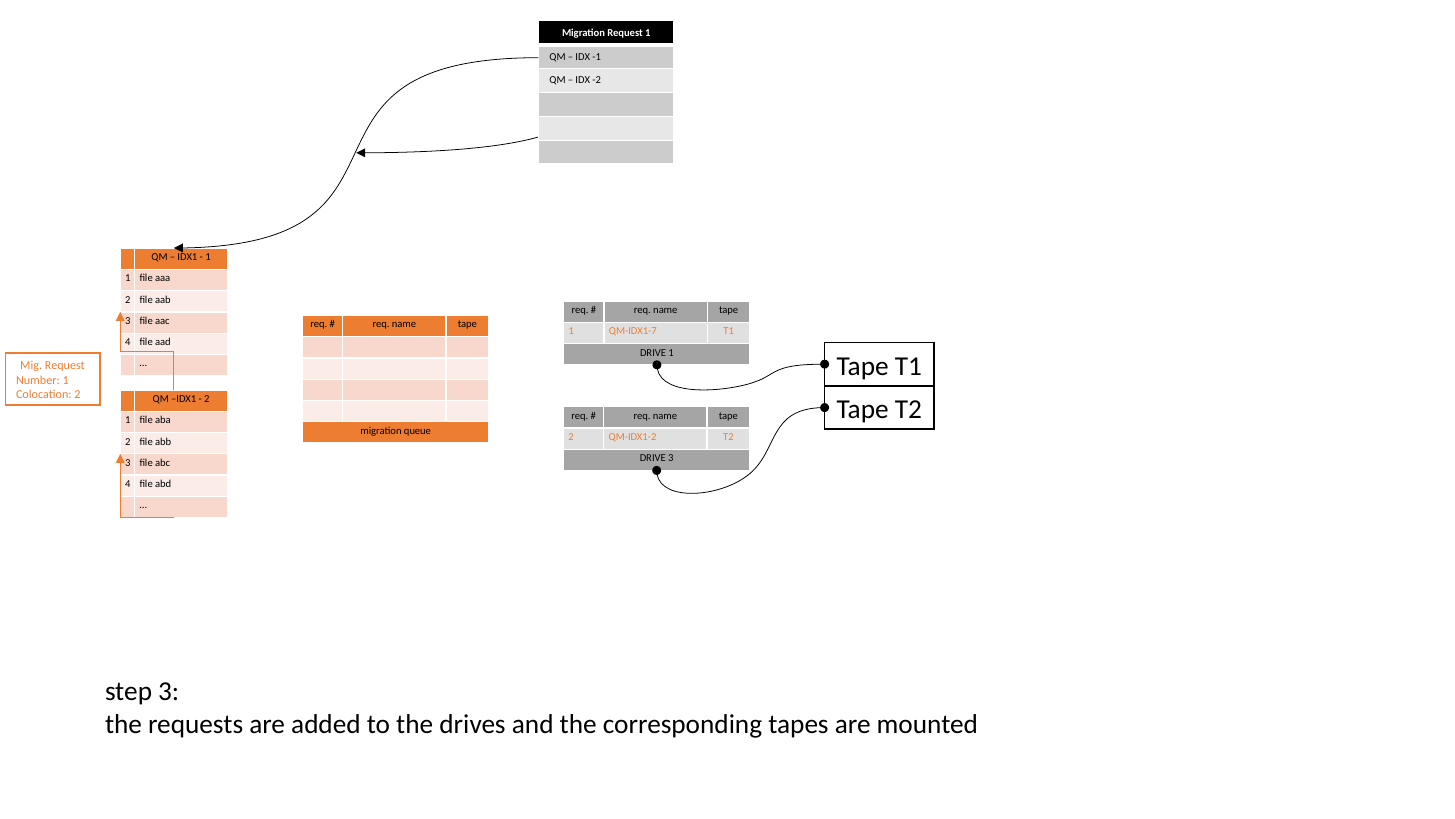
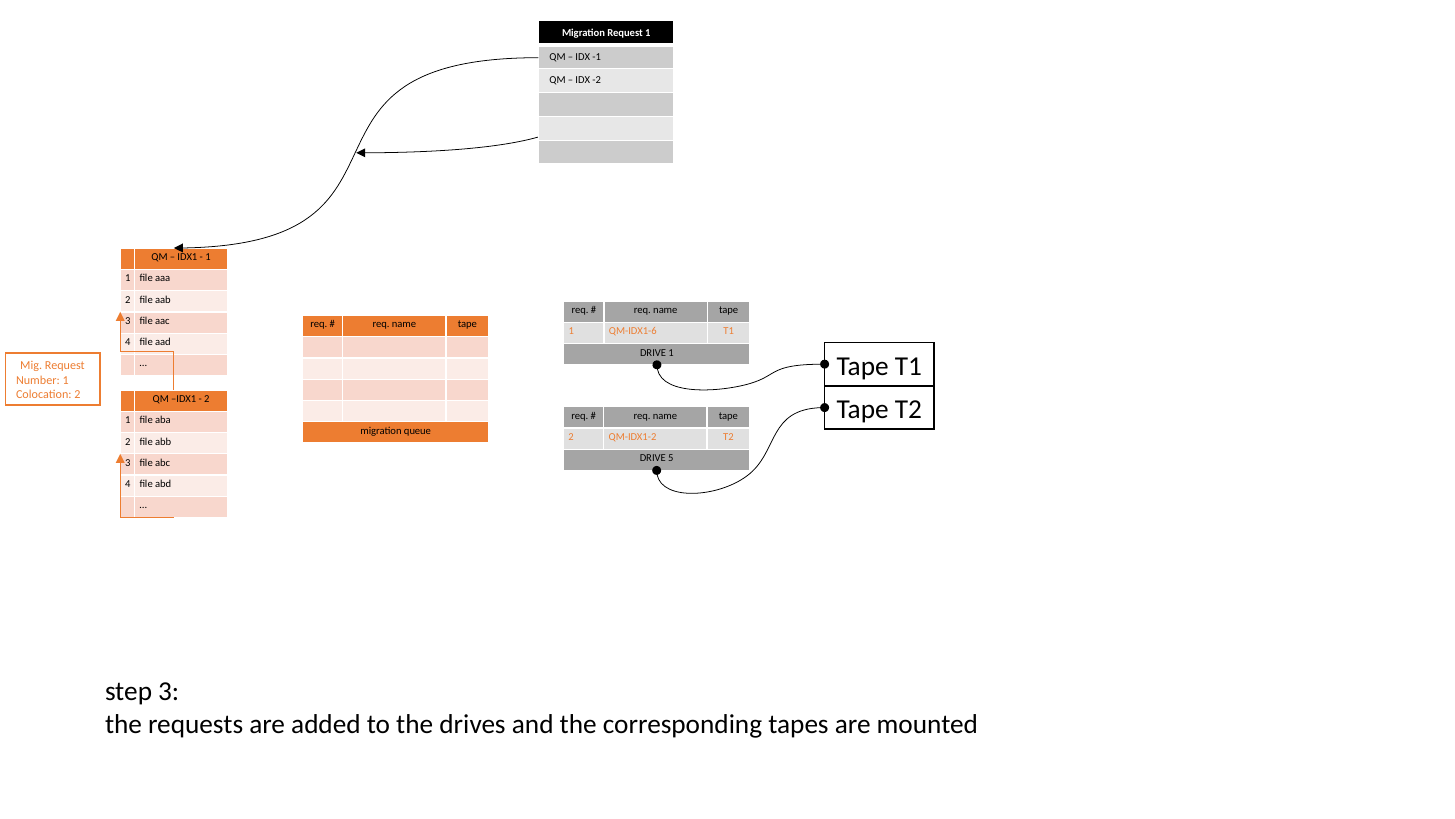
QM-IDX1-7: QM-IDX1-7 -> QM-IDX1-6 (633, 331)
DRIVE 3: 3 -> 5 (671, 458)
